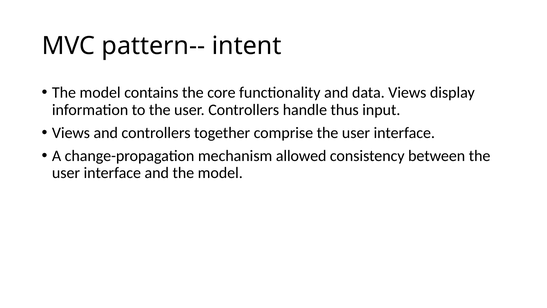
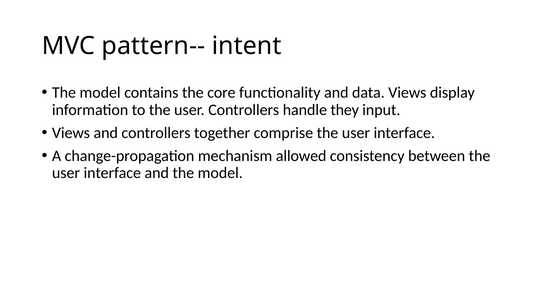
thus: thus -> they (345, 110)
